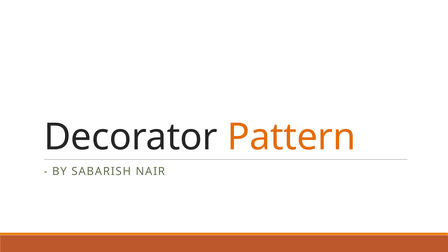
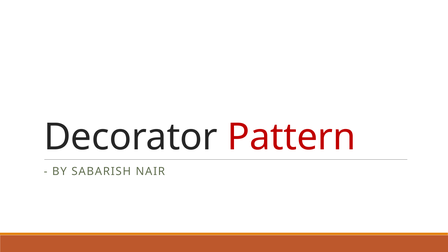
Pattern colour: orange -> red (291, 137)
